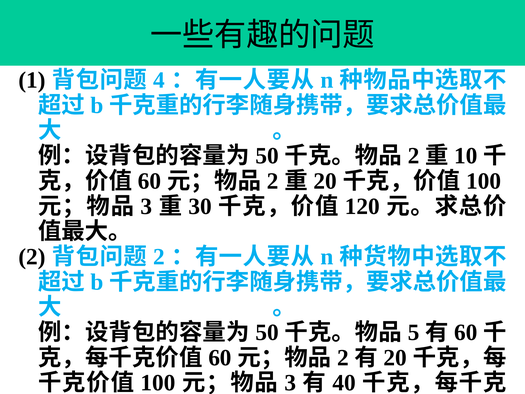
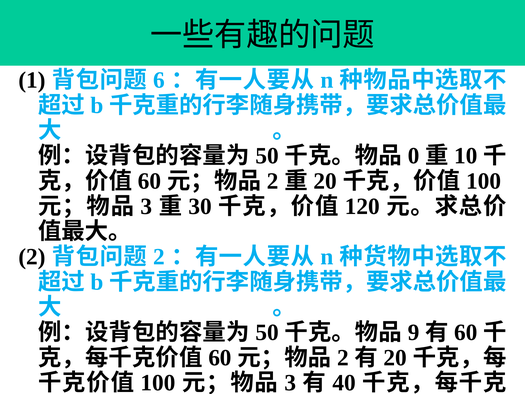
4: 4 -> 6 (159, 80)
2: 2 -> 0 (414, 156)
5: 5 -> 9 (414, 332)
